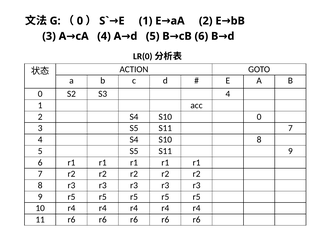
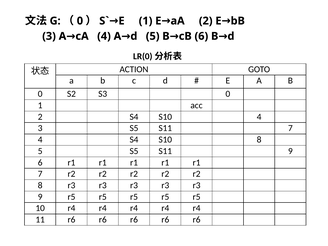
S3 4: 4 -> 0 (228, 94)
S10 0: 0 -> 4 (259, 117)
